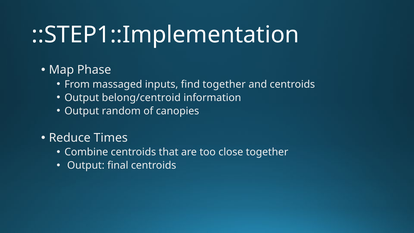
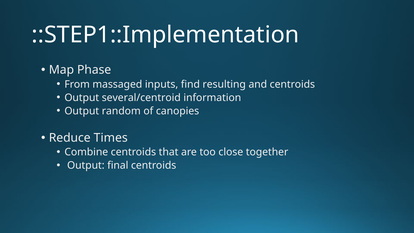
find together: together -> resulting (224, 84)
belong/centroid: belong/centroid -> several/centroid (141, 98)
